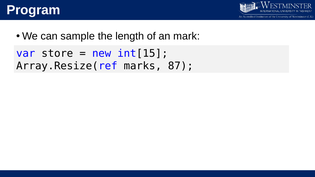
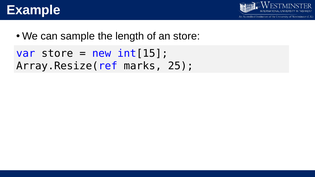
Program: Program -> Example (33, 10)
an mark: mark -> store (187, 36)
87: 87 -> 25 (181, 66)
